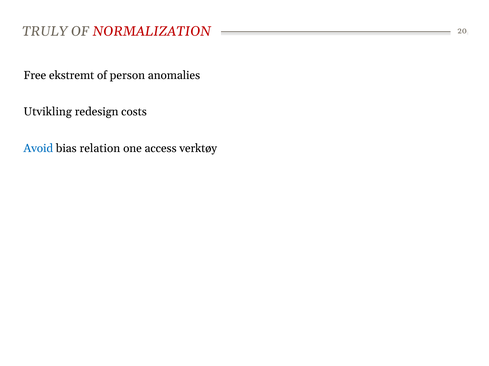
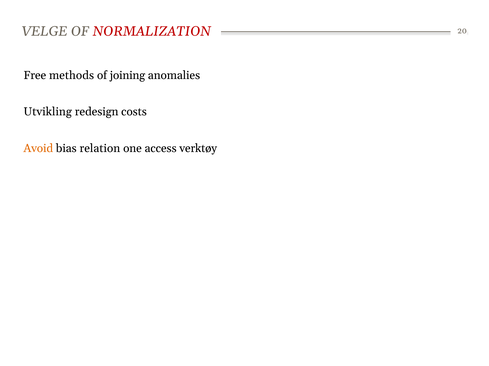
TRULY: TRULY -> VELGE (45, 32)
ekstremt: ekstremt -> methods (72, 75)
person: person -> joining (127, 75)
Avoid colour: blue -> orange (38, 149)
